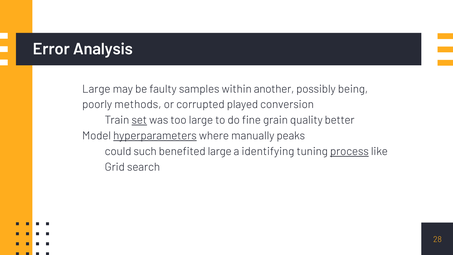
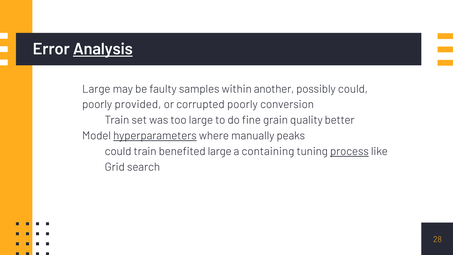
Analysis underline: none -> present (103, 49)
possibly being: being -> could (353, 89)
methods: methods -> provided (138, 105)
corrupted played: played -> poorly (242, 105)
set underline: present -> none (139, 120)
could such: such -> train (145, 151)
identifying: identifying -> containing (268, 151)
